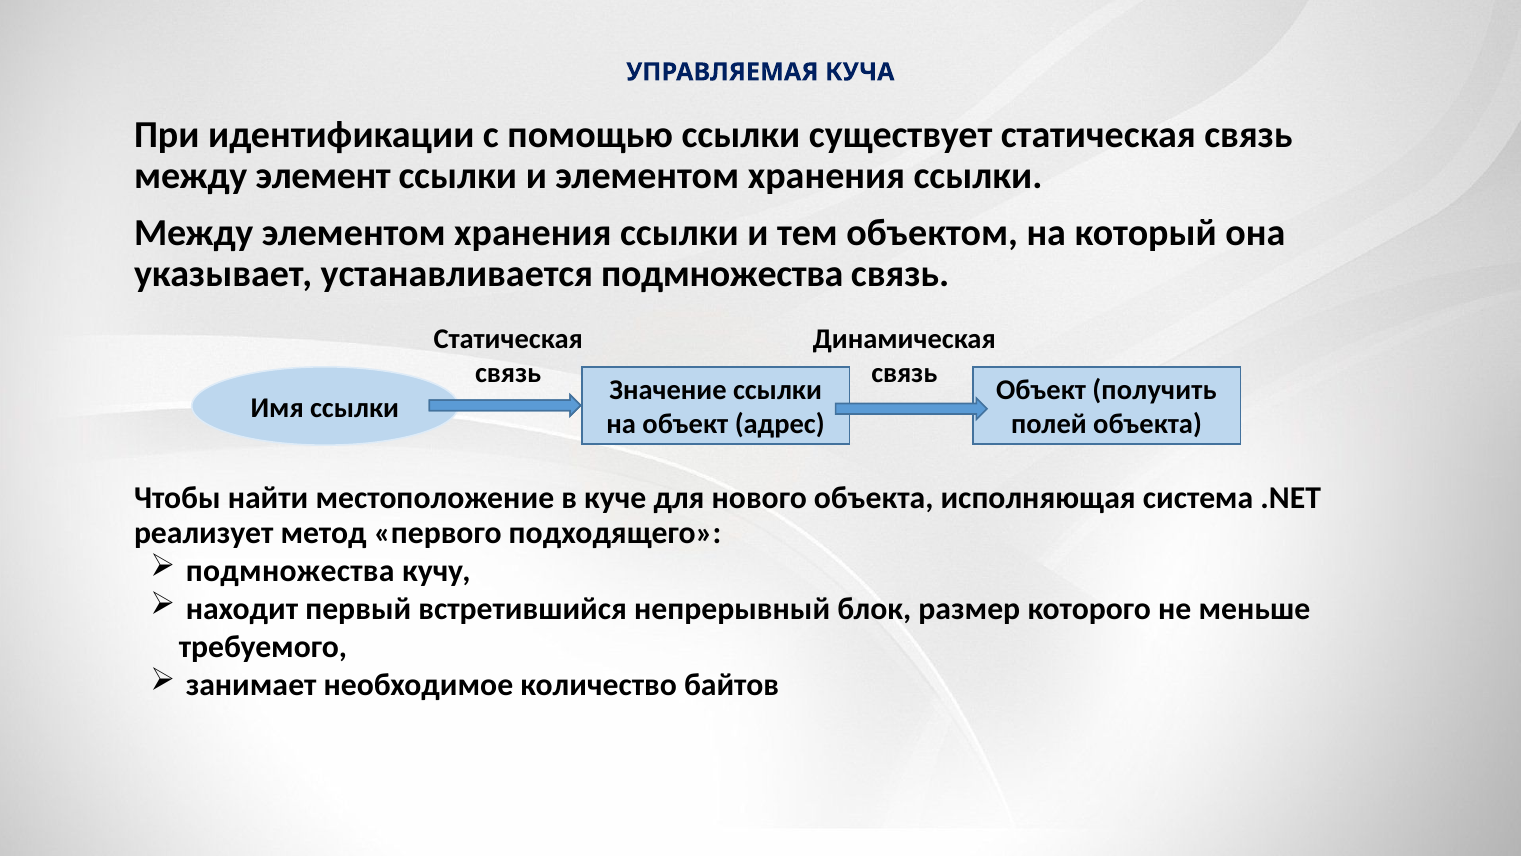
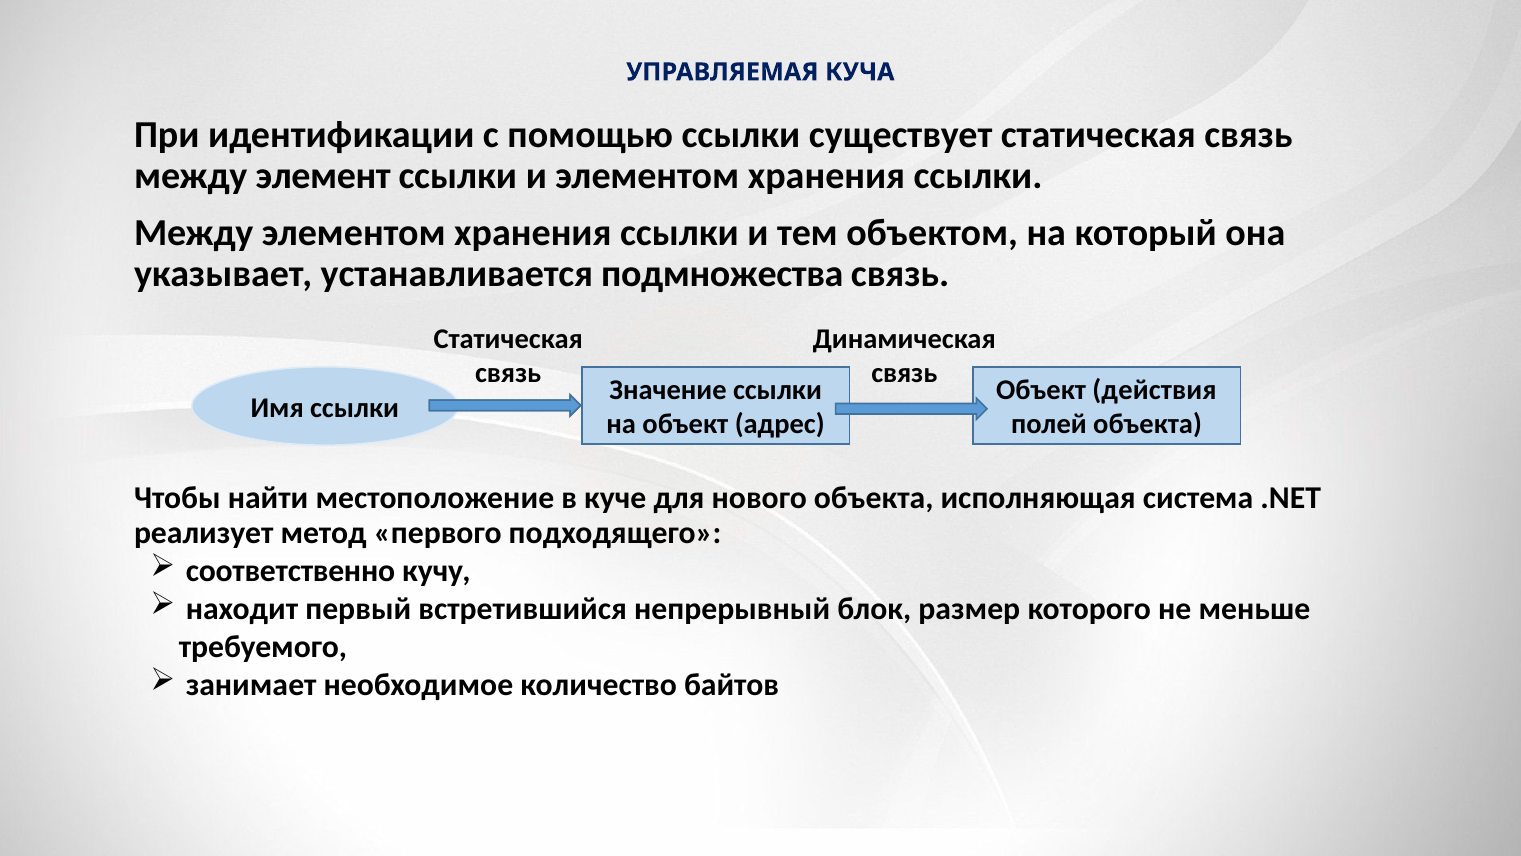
получить: получить -> действия (1155, 390)
подмножества: подмножества -> соответственно (290, 571)
